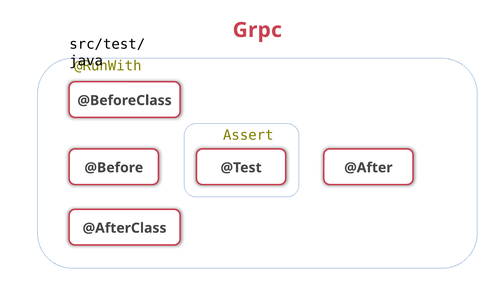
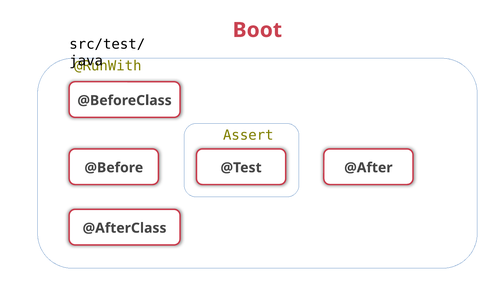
Grpc: Grpc -> Boot (257, 30)
